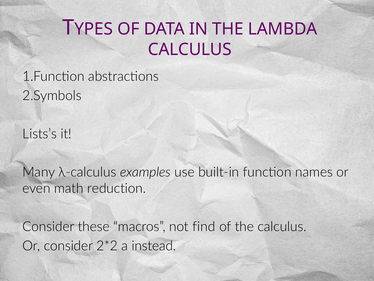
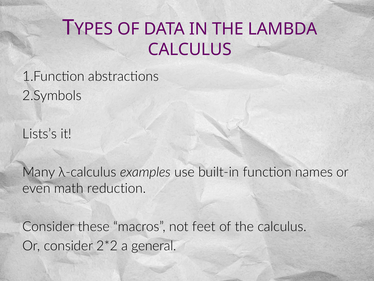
find: find -> feet (204, 226)
instead: instead -> general (154, 245)
